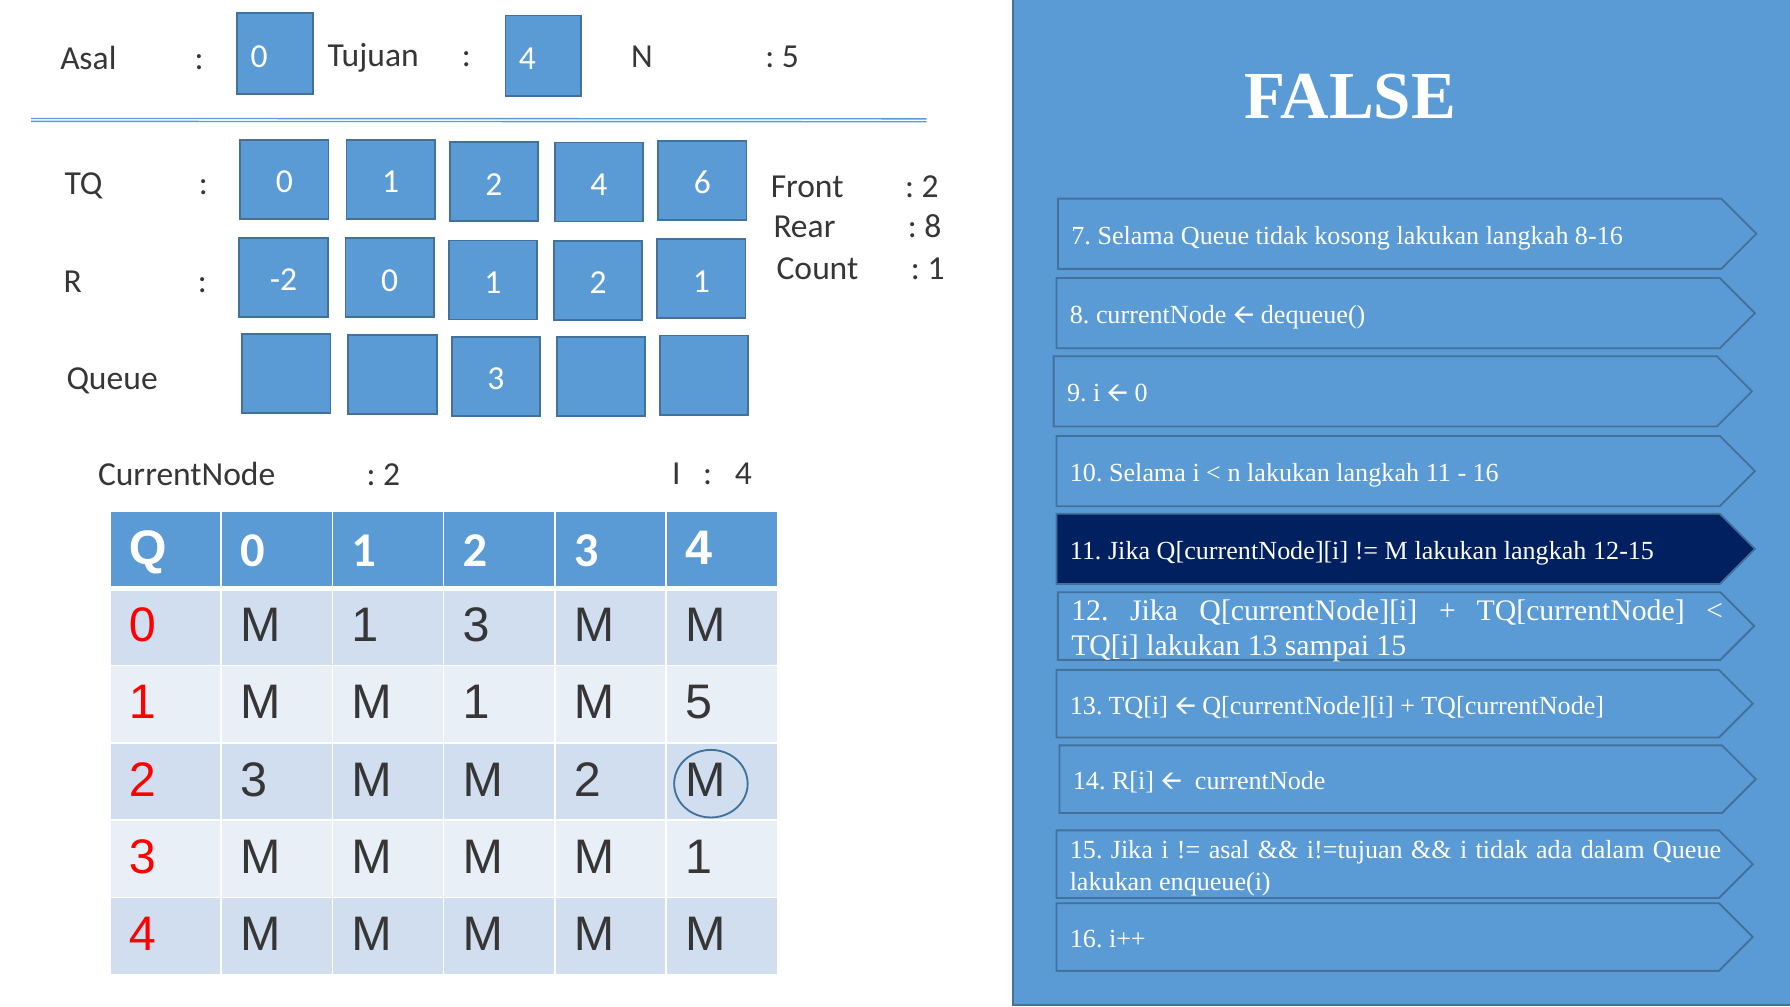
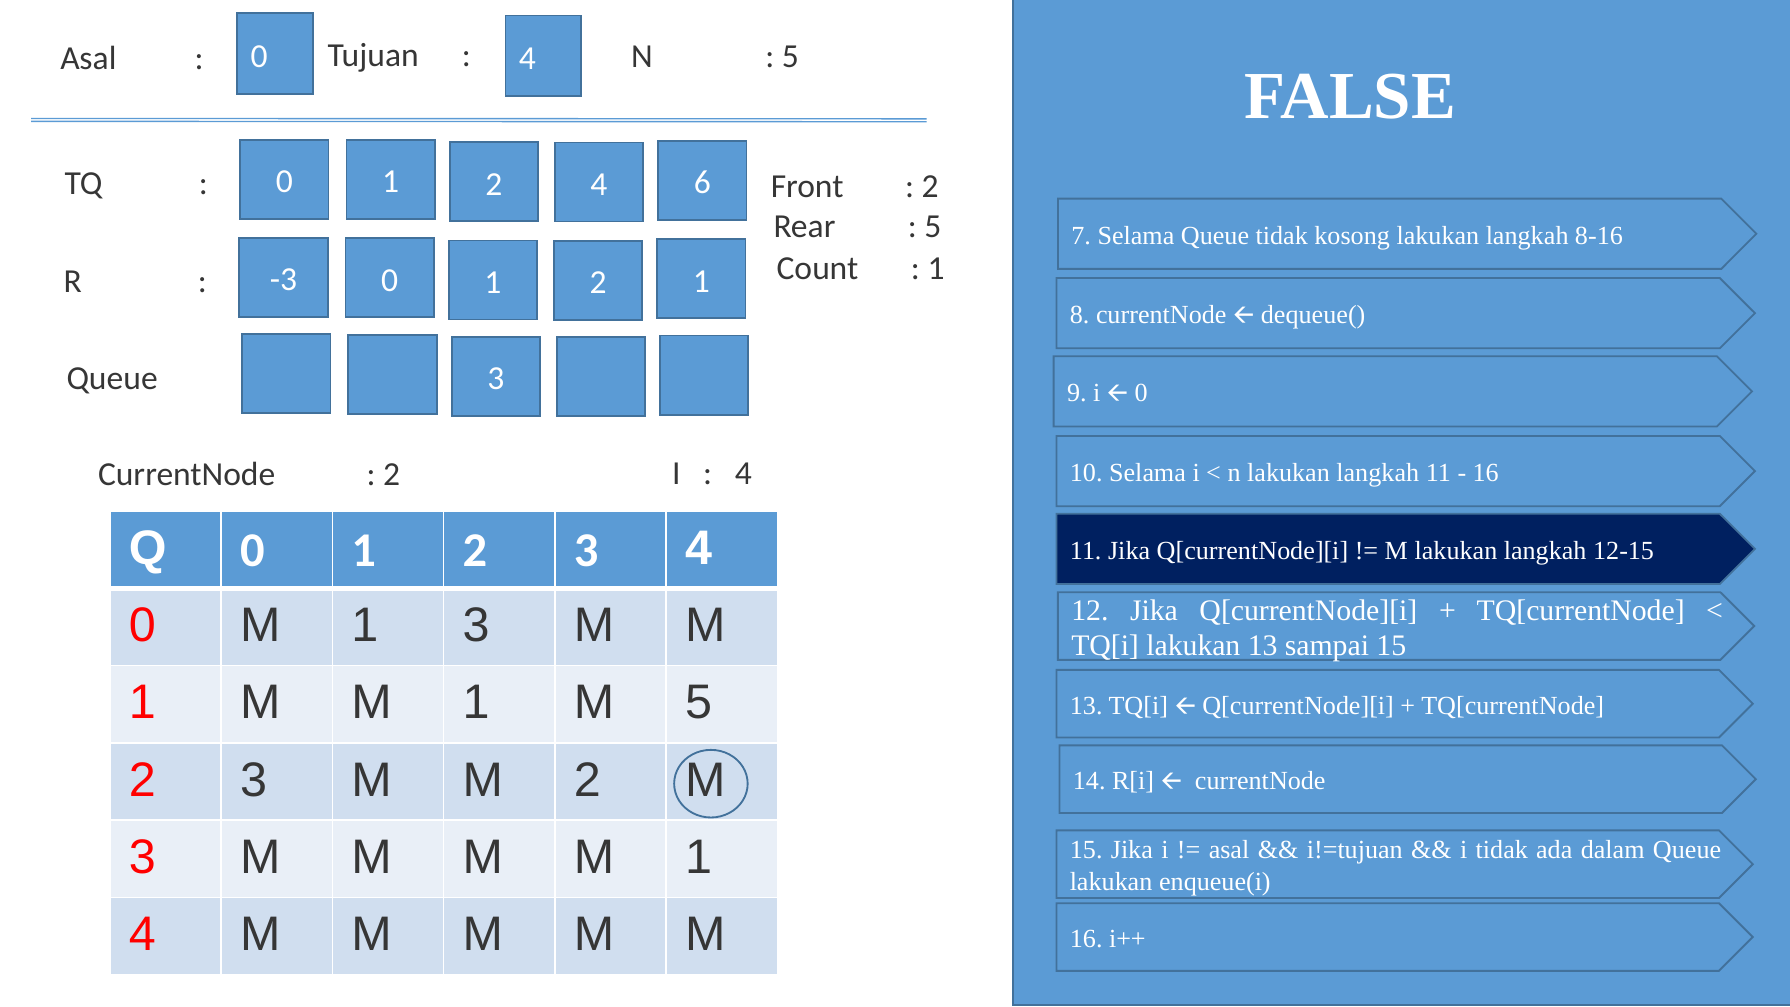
8: 8 -> 5 (933, 226)
-2: -2 -> -3 (283, 280)
